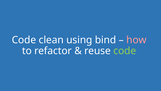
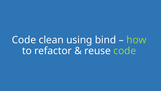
how colour: pink -> light green (136, 40)
